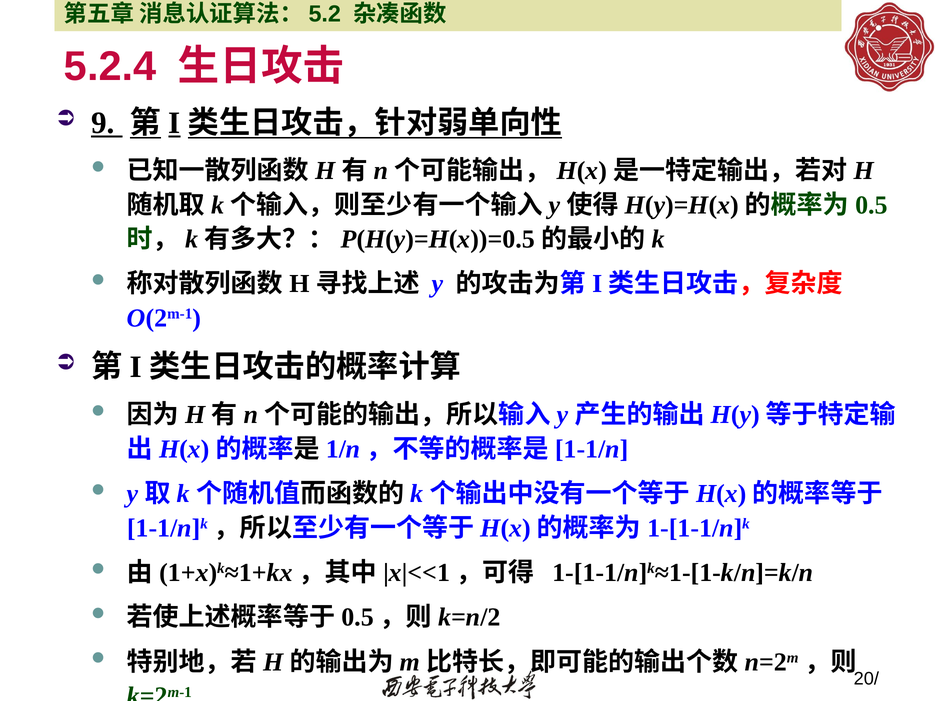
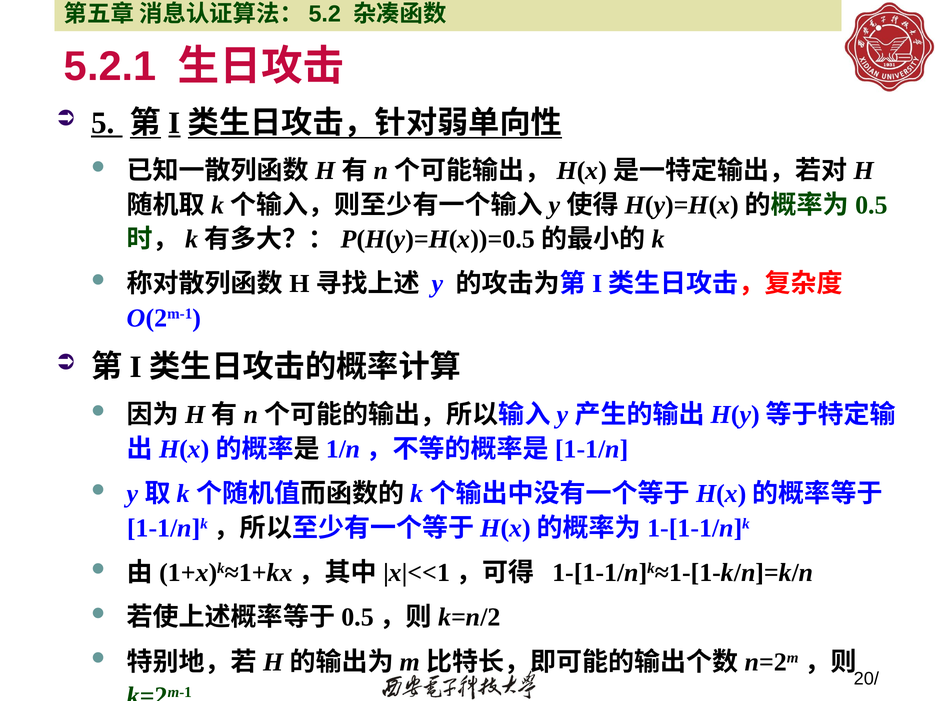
5.2.4: 5.2.4 -> 5.2.1 (110, 67)
9: 9 -> 5 (103, 123)
